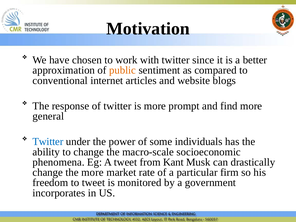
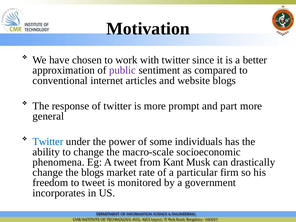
public colour: orange -> purple (123, 70)
find: find -> part (229, 106)
the more: more -> blogs (93, 172)
